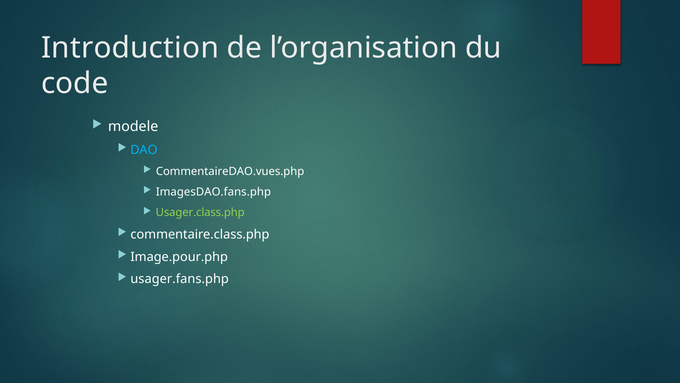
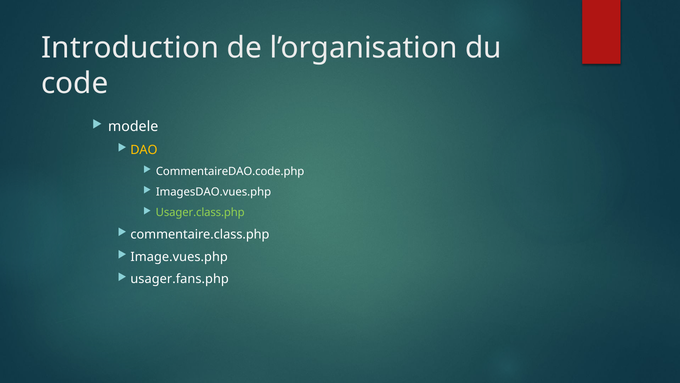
DAO colour: light blue -> yellow (144, 150)
CommentaireDAO.vues.php: CommentaireDAO.vues.php -> CommentaireDAO.code.php (230, 171)
ImagesDAO.fans.php: ImagesDAO.fans.php -> ImagesDAO.vues.php (213, 192)
Image.pour.php: Image.pour.php -> Image.vues.php (179, 256)
